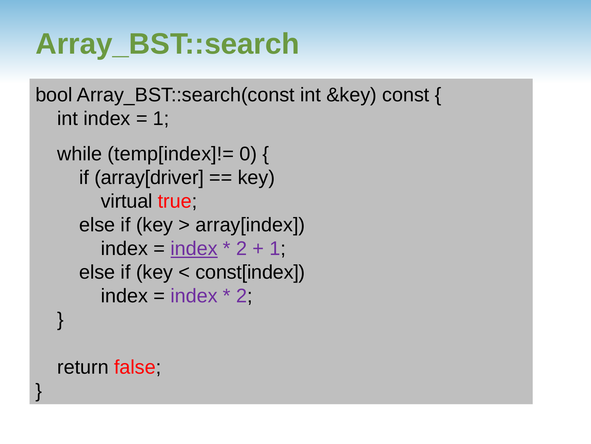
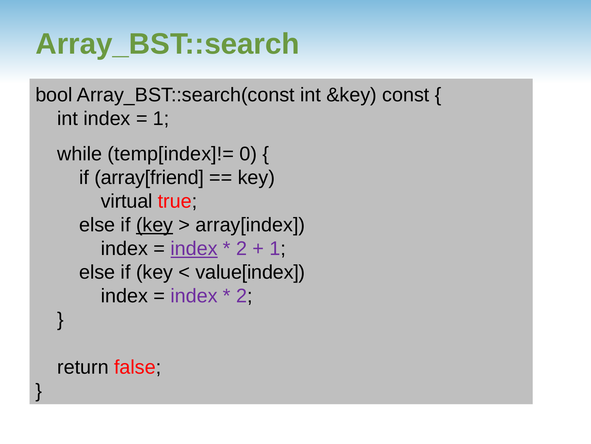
array[driver: array[driver -> array[friend (149, 177)
key underline: none -> present (155, 225)
const[index: const[index -> value[index (250, 272)
